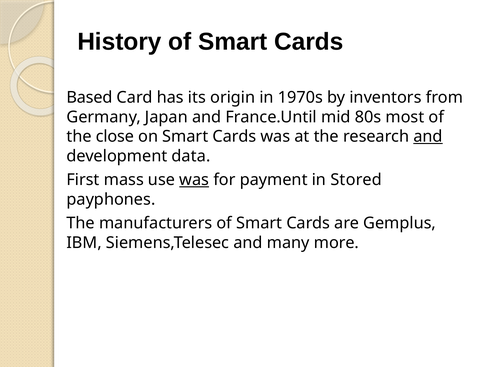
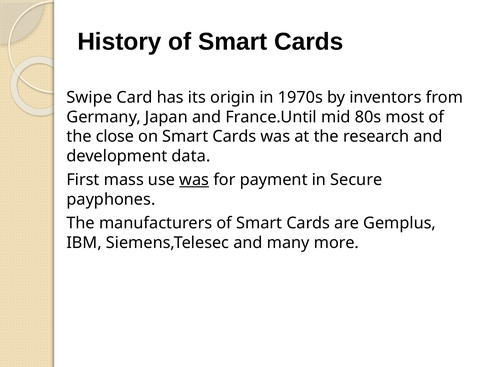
Based: Based -> Swipe (89, 97)
and underline: present -> none (428, 137)
Stored: Stored -> Secure (356, 180)
